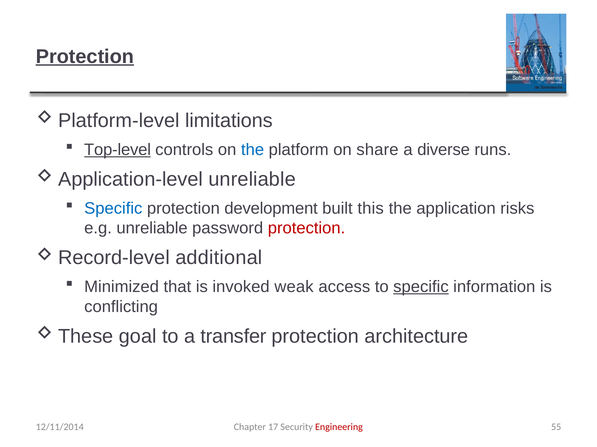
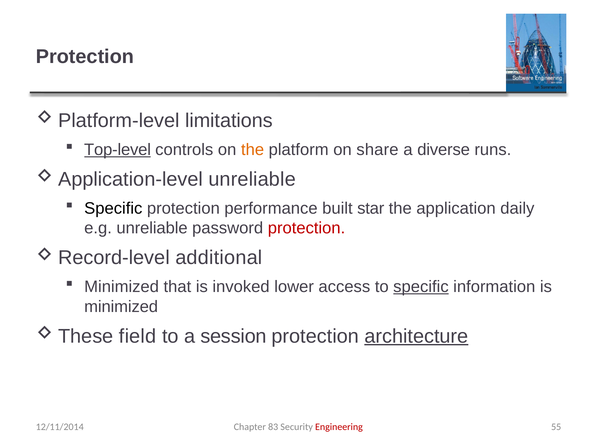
Protection underline: present -> none (85, 57)
the colour: blue -> orange (253, 150)
Specific colour: blue -> black (113, 209)
development: development -> performance (271, 209)
this: this -> star (371, 209)
risks: risks -> daily (517, 209)
weak: weak -> lower (294, 287)
conflicting: conflicting -> minimized (121, 307)
goal: goal -> field (138, 337)
transfer: transfer -> session (233, 337)
architecture underline: none -> present (416, 337)
17: 17 -> 83 (273, 427)
